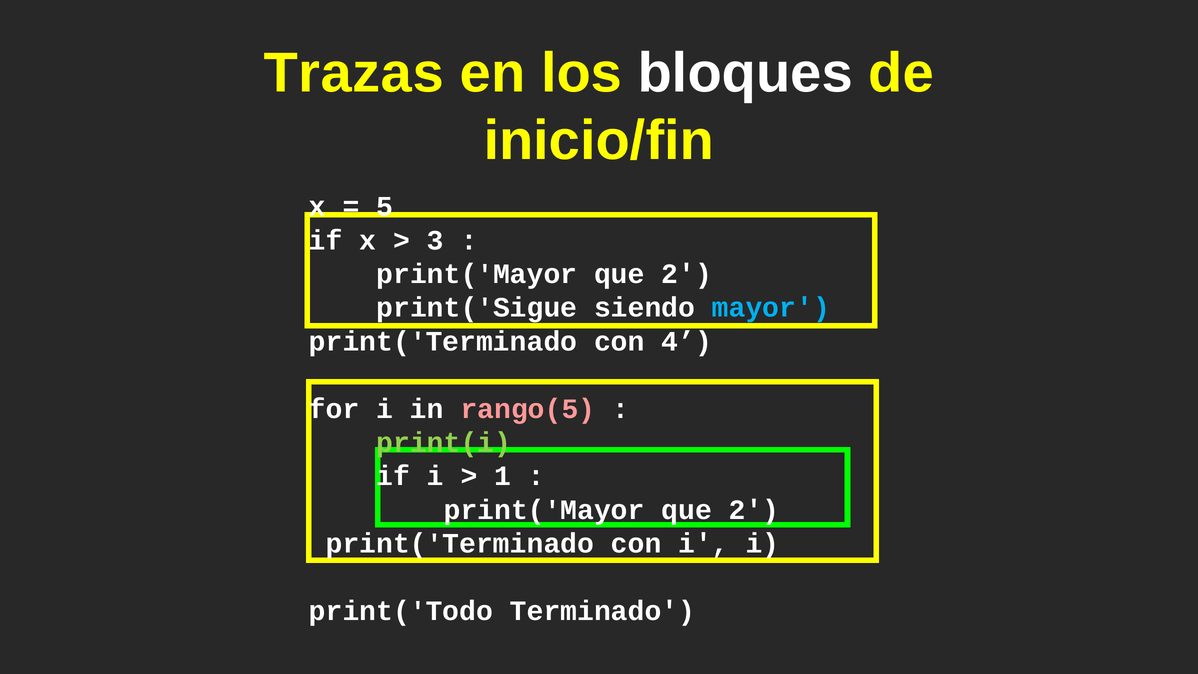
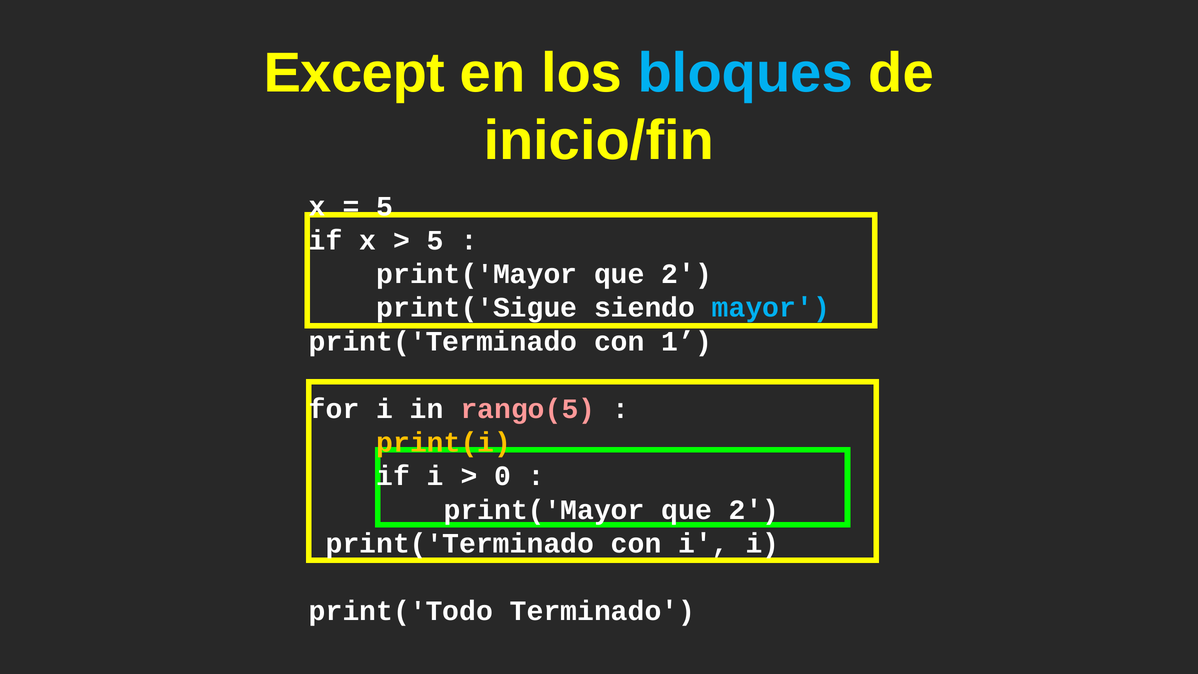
Trazas: Trazas -> Except (354, 73)
bloques colour: white -> light blue (745, 73)
3: 3 -> 5 (435, 240)
4: 4 -> 1 (687, 341)
print(i colour: light green -> yellow (444, 442)
1: 1 -> 0 (503, 476)
